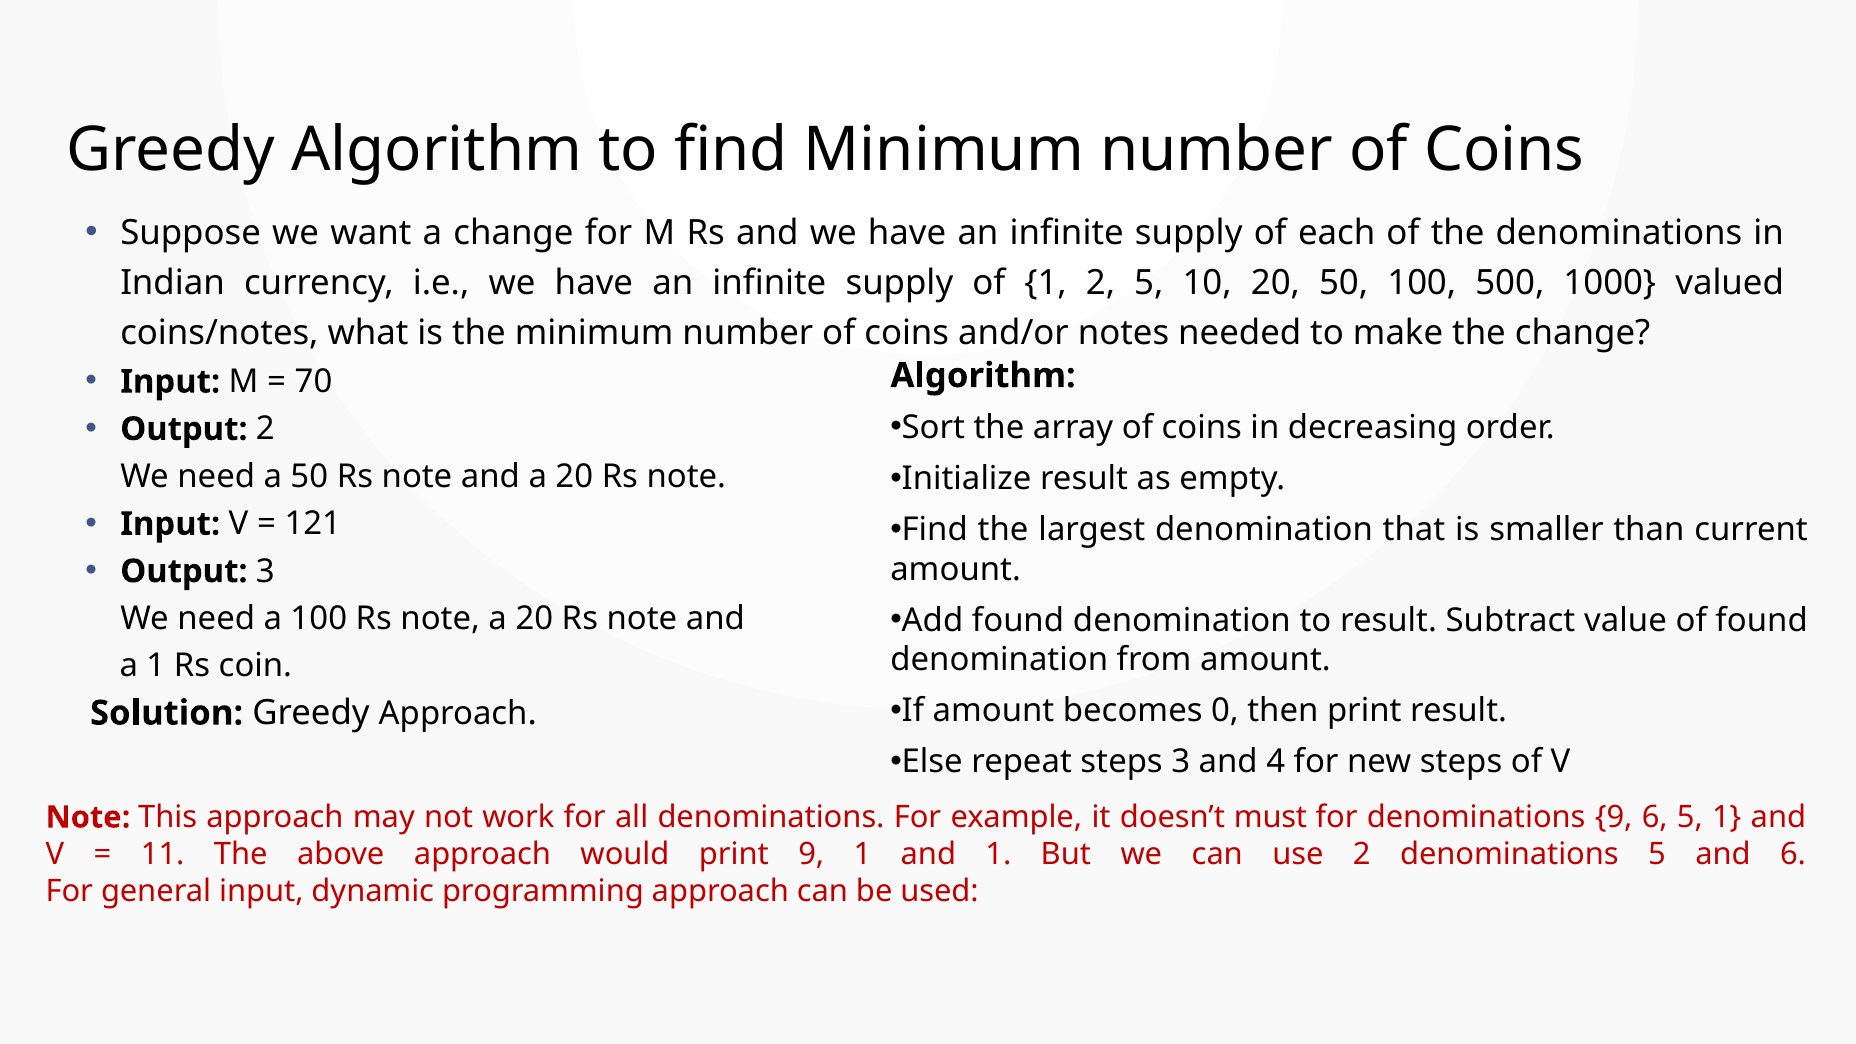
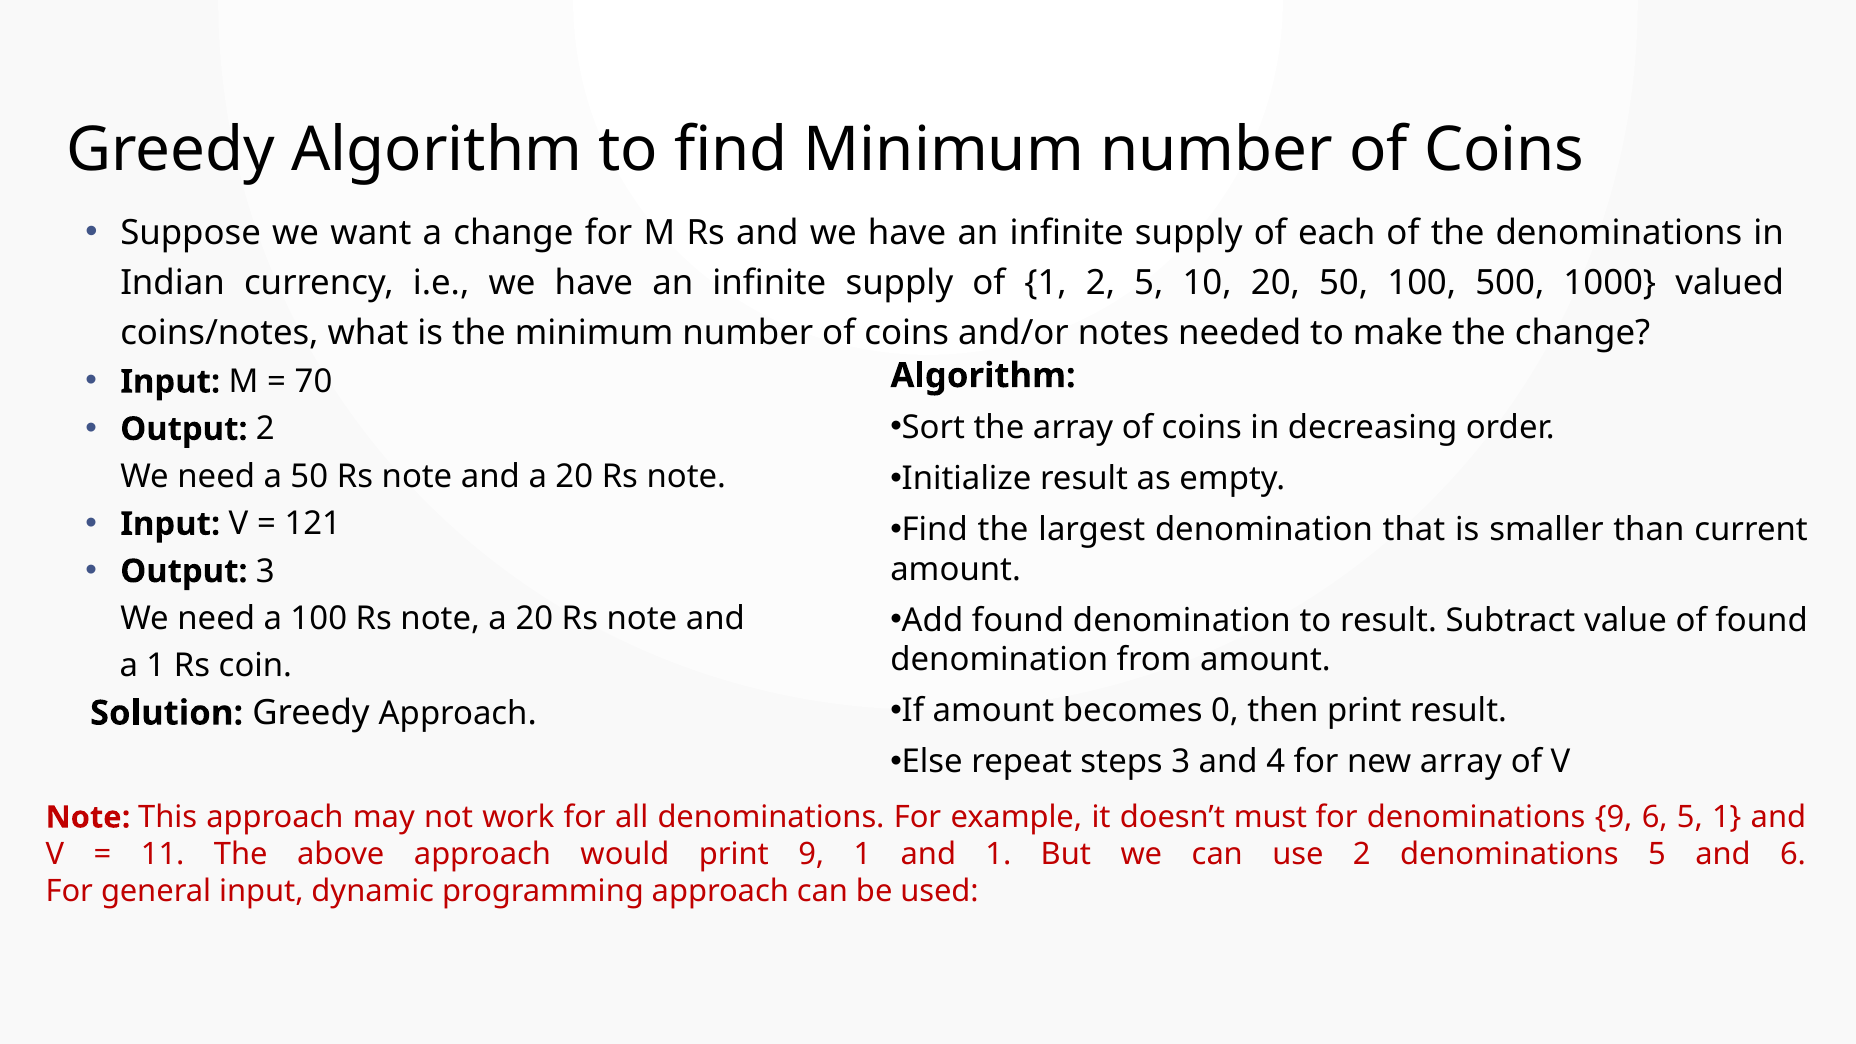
new steps: steps -> array (1461, 762)
